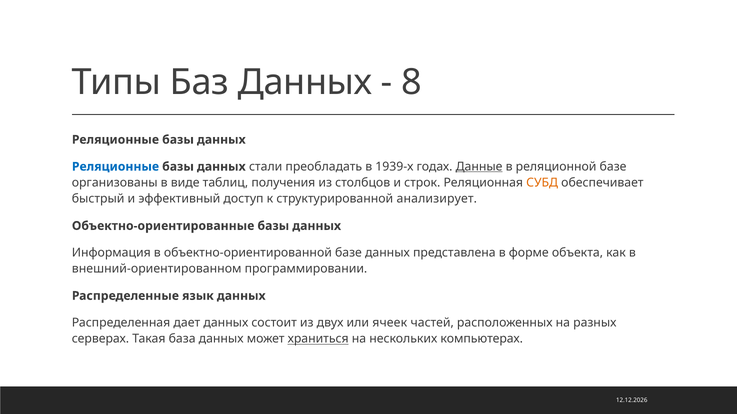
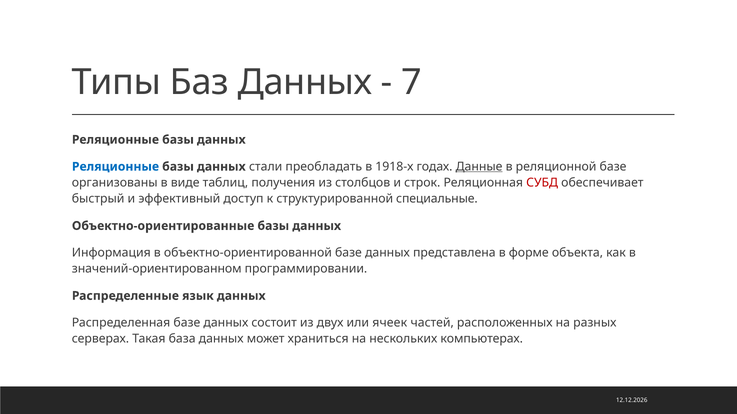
8: 8 -> 7 (412, 83)
1939-х: 1939-х -> 1918-х (394, 167)
СУБД colour: orange -> red (542, 183)
анализирует: анализирует -> специальные (437, 199)
внешний-ориентированном: внешний-ориентированном -> значений-ориентированном (157, 269)
Распределенная дает: дает -> базе (187, 323)
храниться underline: present -> none (318, 339)
